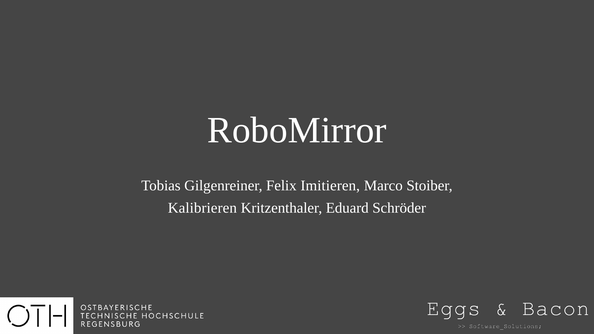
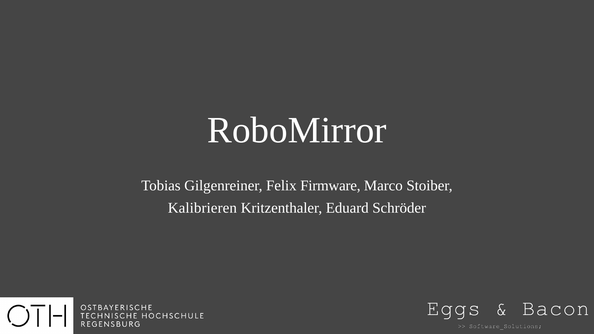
Imitieren: Imitieren -> Firmware (330, 186)
